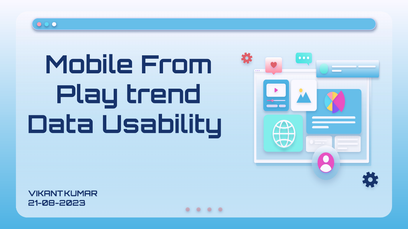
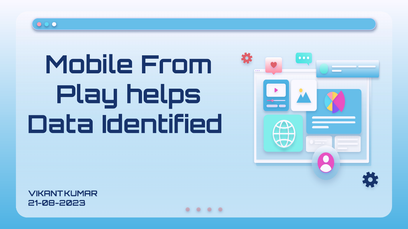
trend: trend -> helps (164, 95)
Usability: Usability -> Identified (162, 125)
